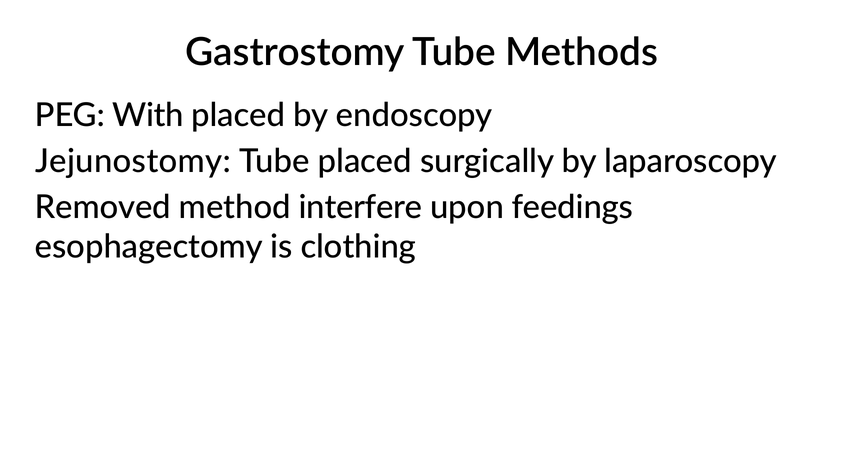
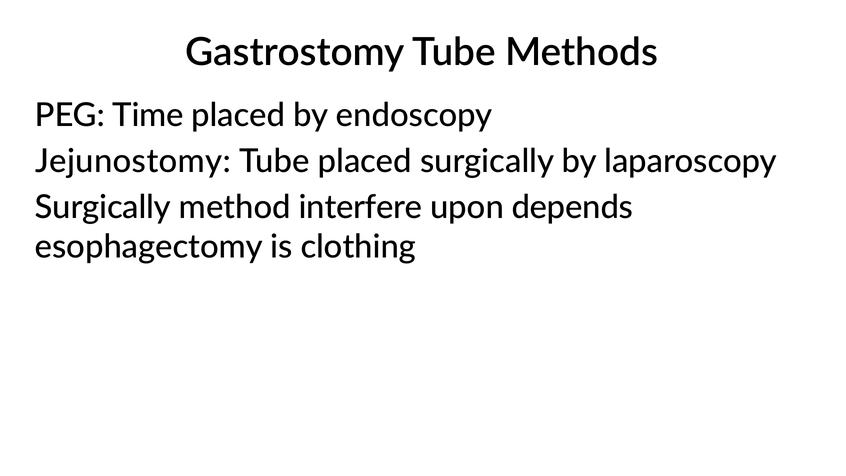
With: With -> Time (148, 115)
Removed: Removed -> Surgically (103, 207)
feedings: feedings -> depends (572, 207)
